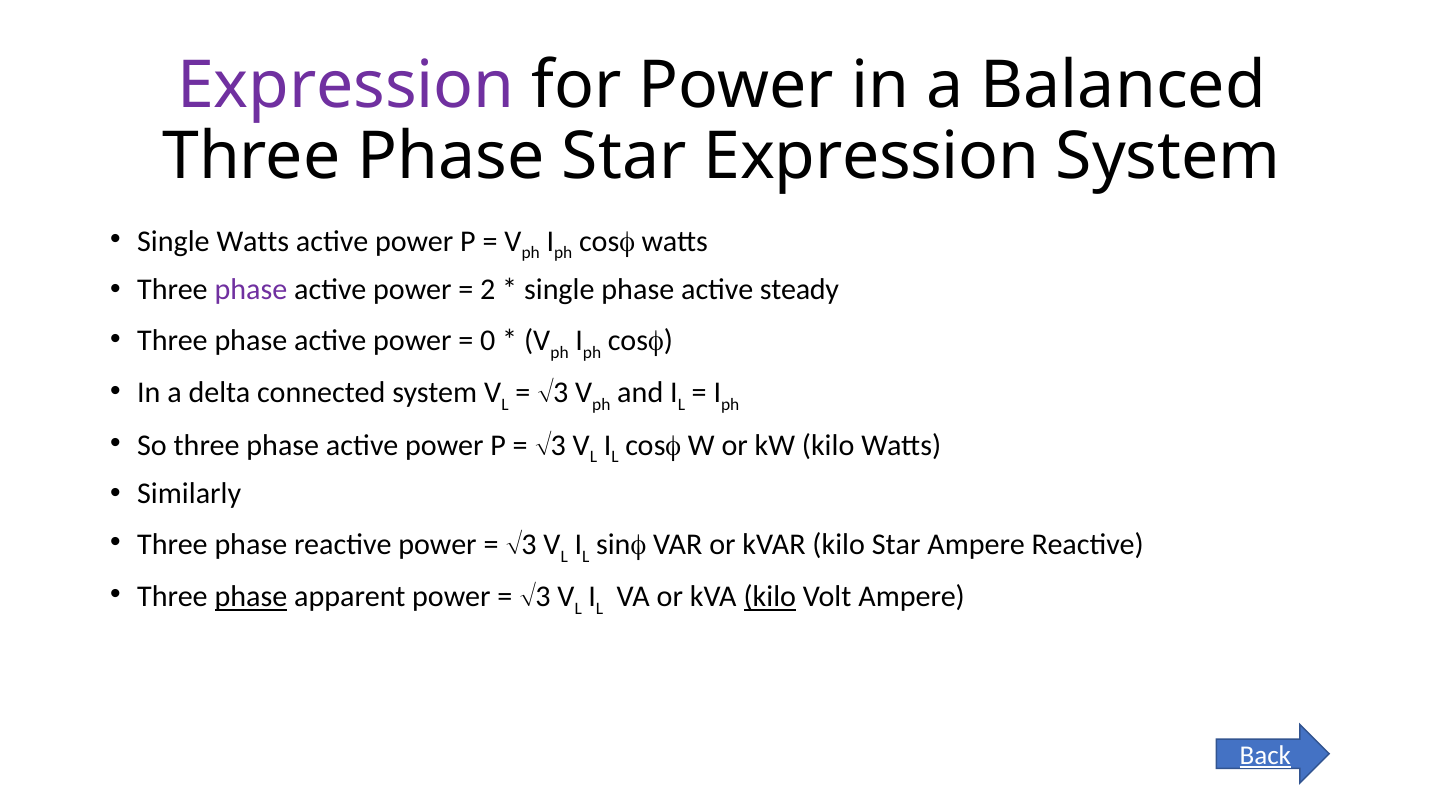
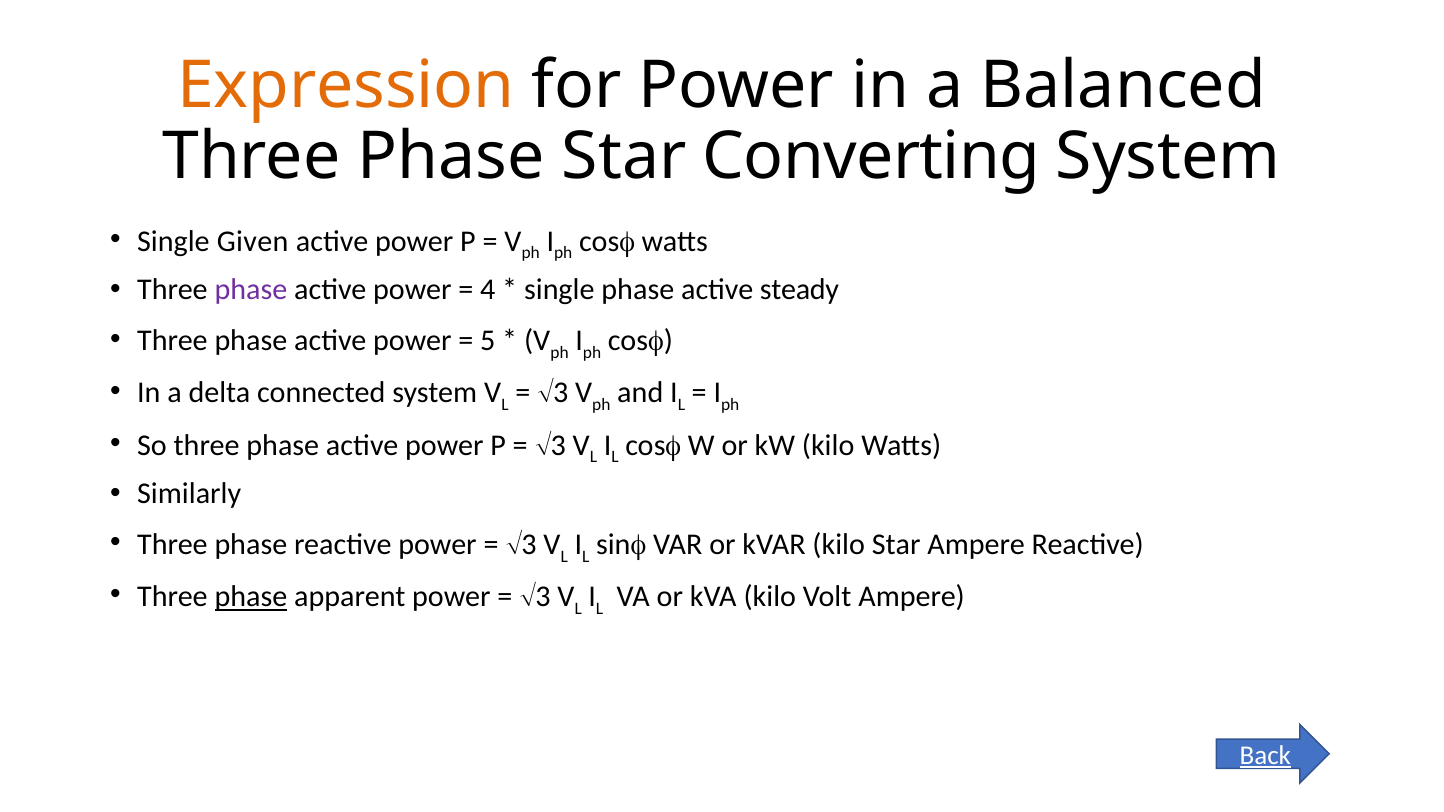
Expression colour: purple -> orange (346, 86)
Star Expression: Expression -> Converting (872, 157)
Single Watts: Watts -> Given (253, 241)
2: 2 -> 4 (488, 290)
0: 0 -> 5 (488, 341)
kilo underline: present -> none (770, 597)
